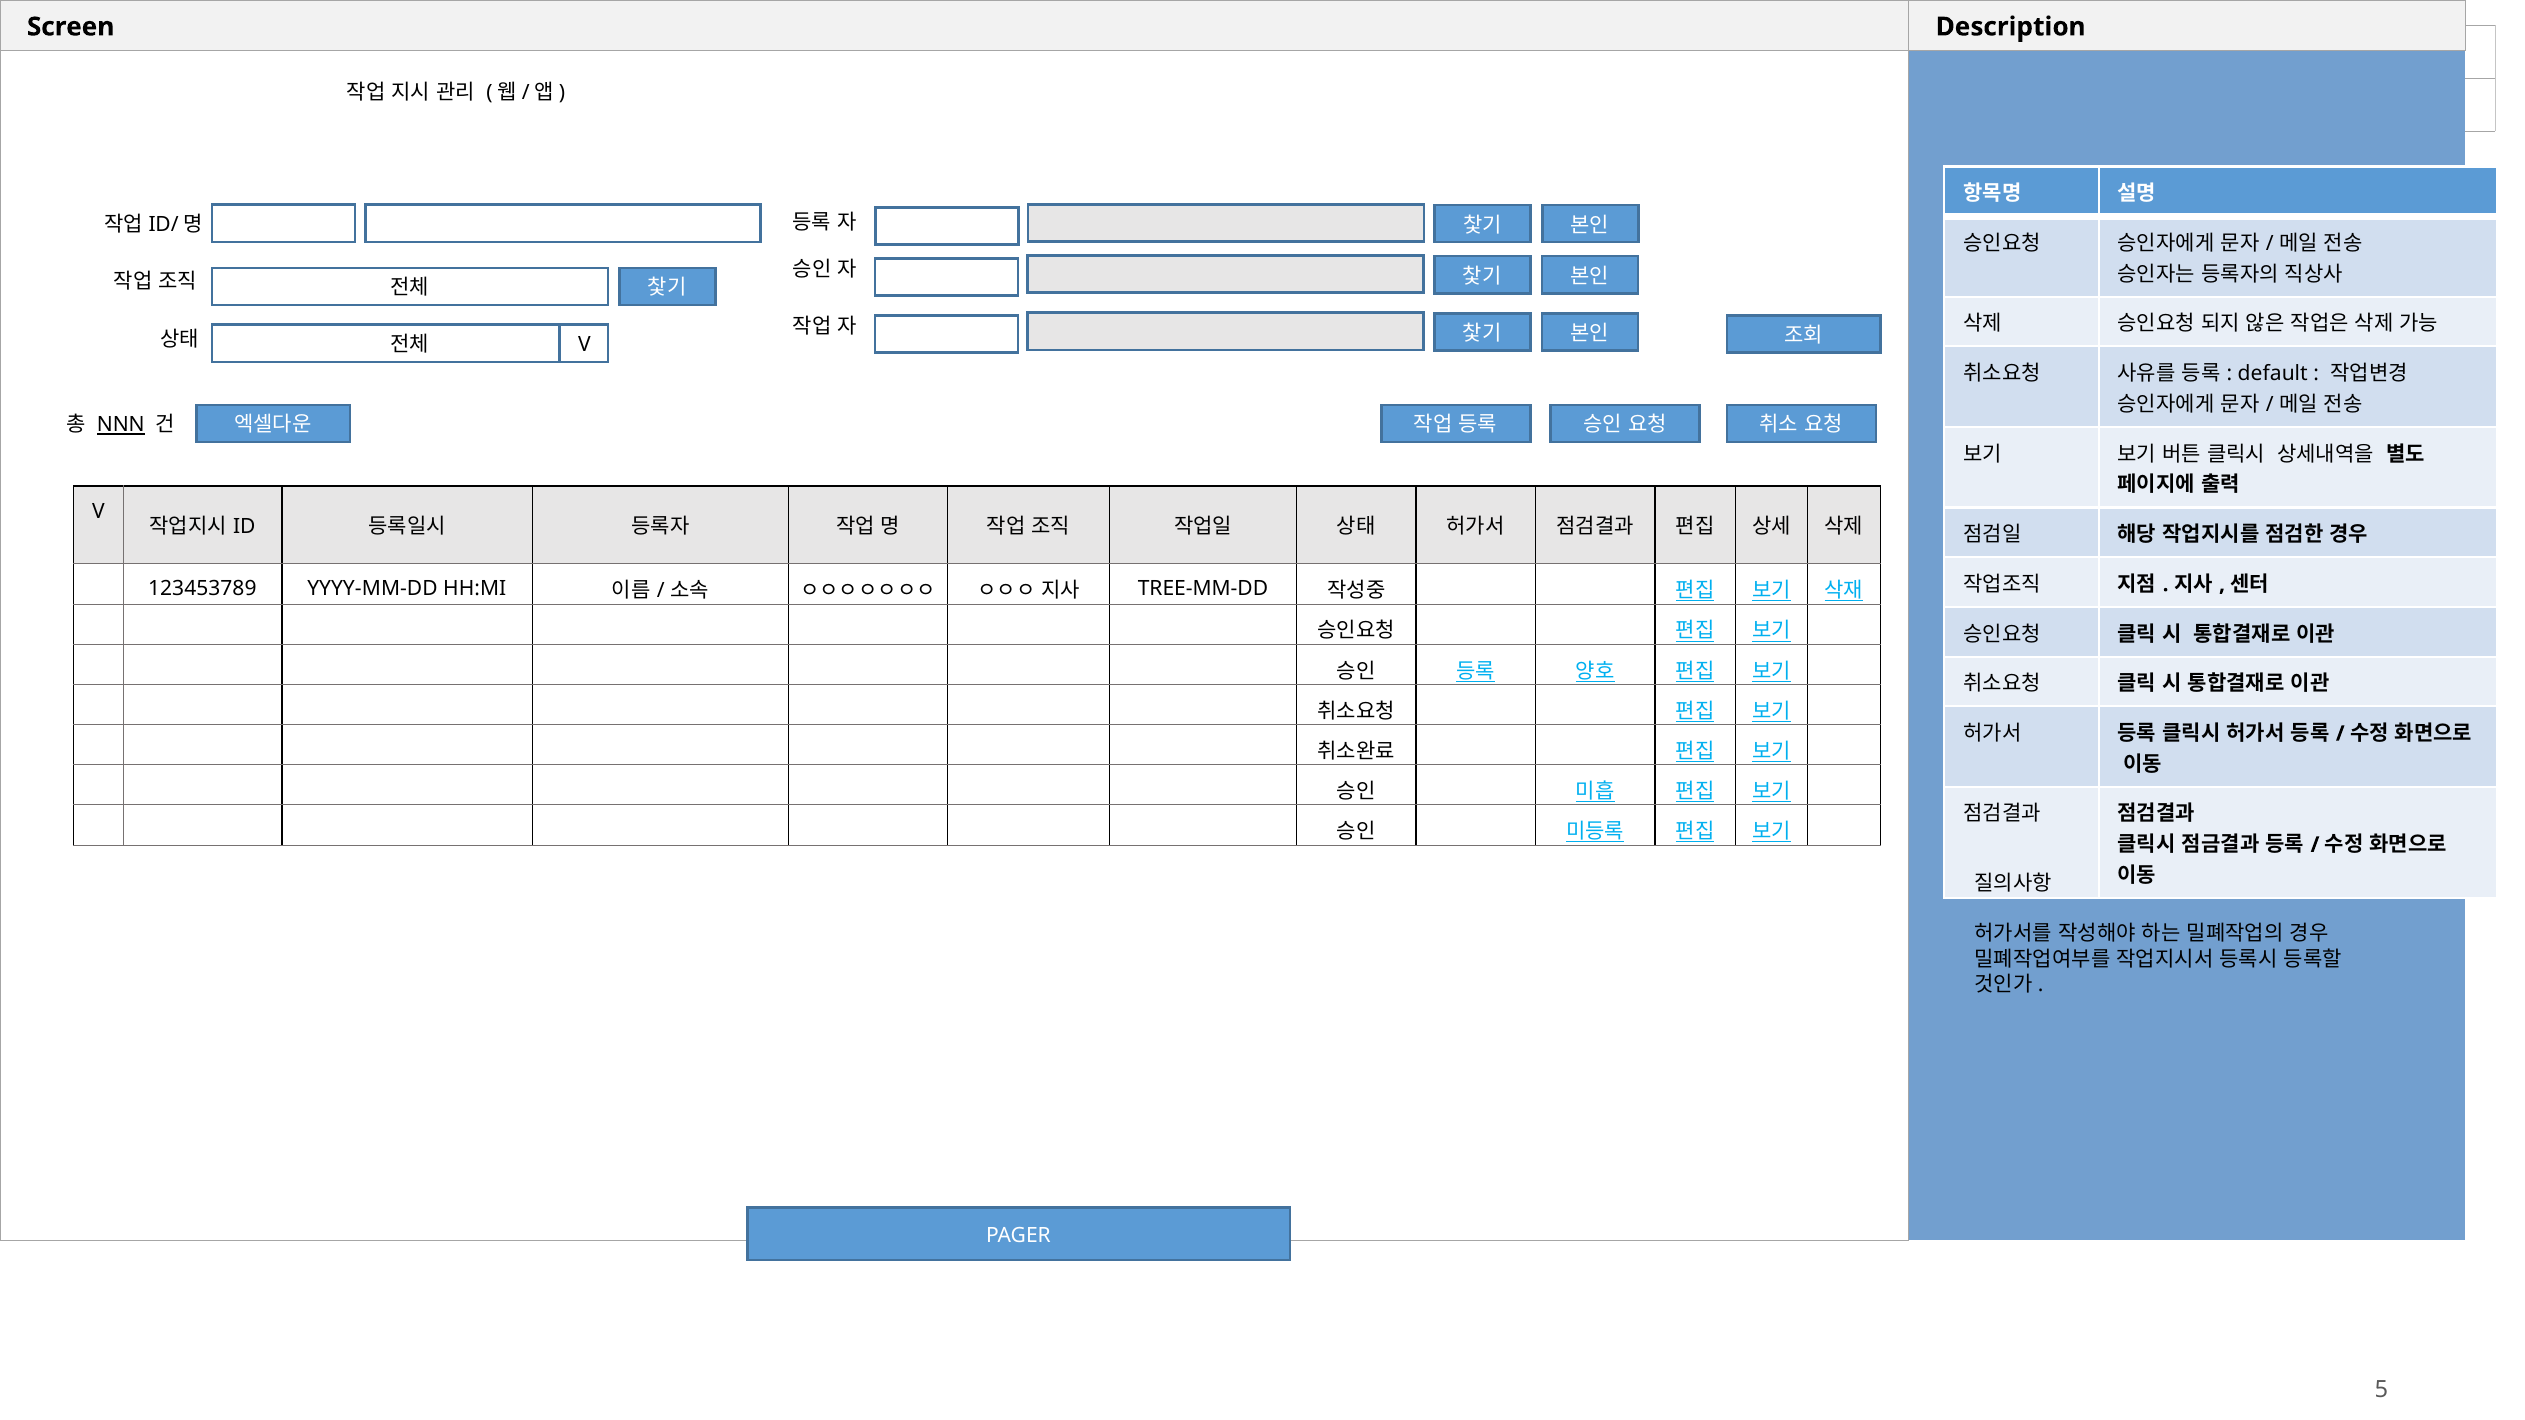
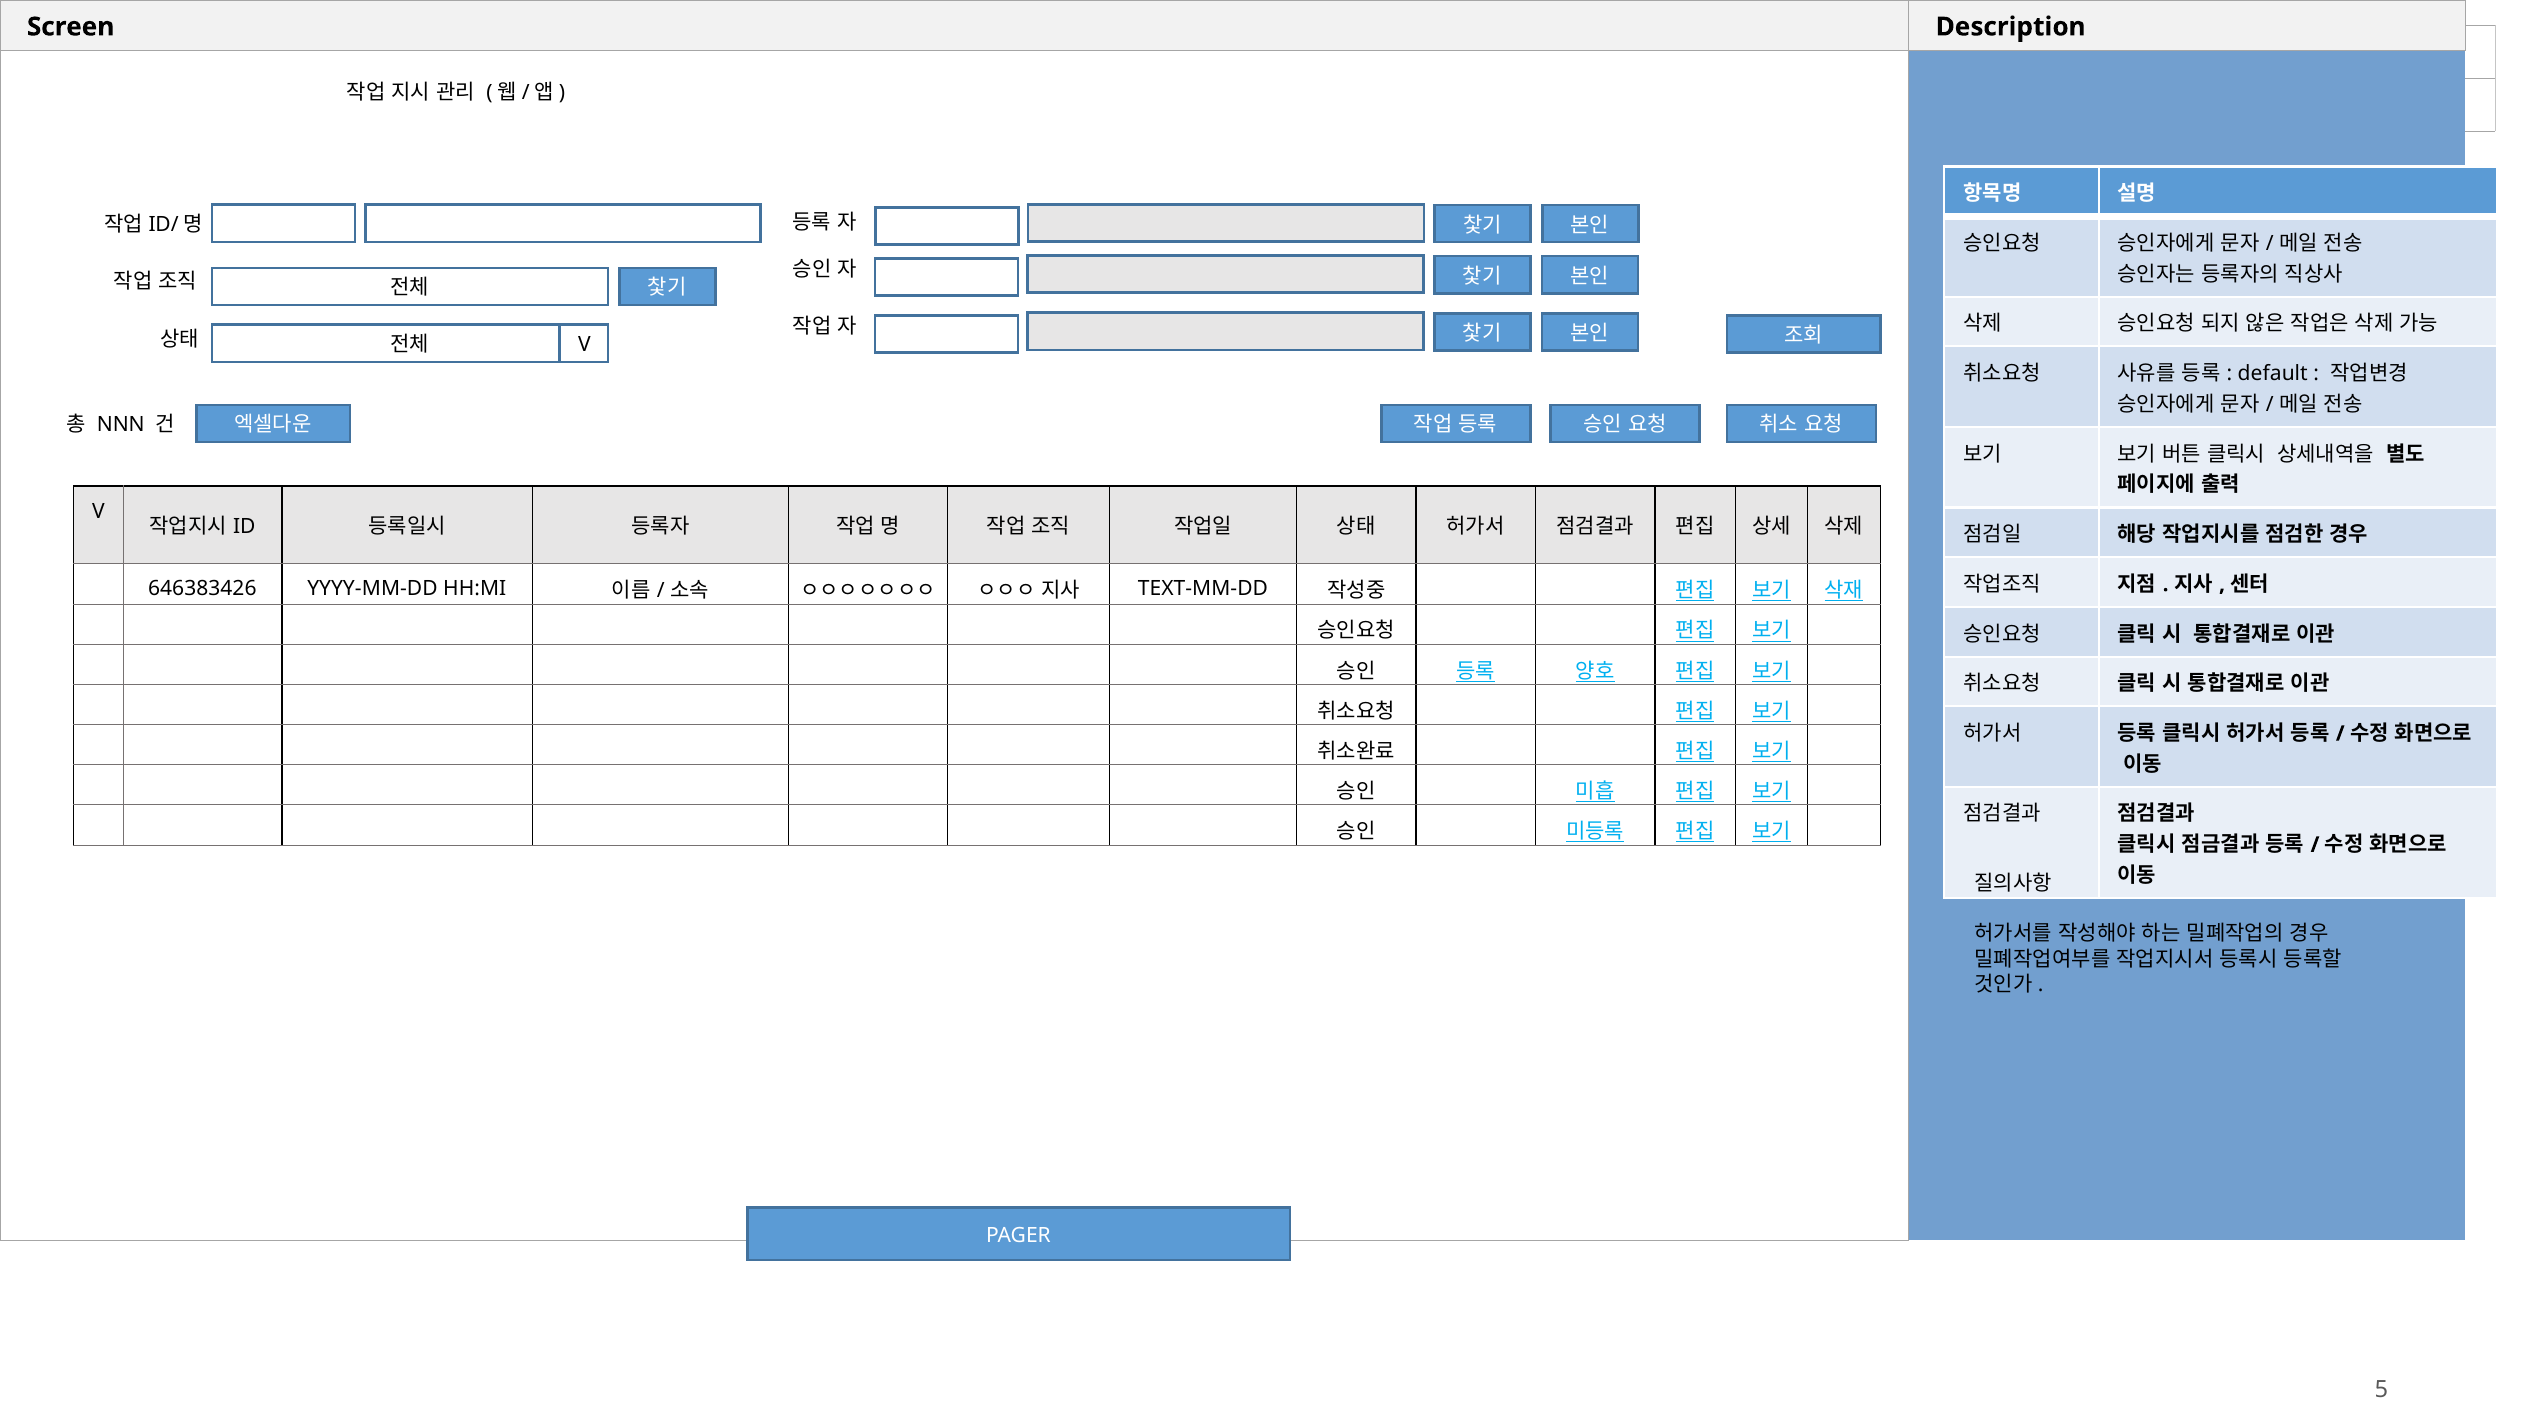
NNN underline: present -> none (121, 425)
123453789: 123453789 -> 646383426 (202, 589)
TREE-MM-DD: TREE-MM-DD -> TEXT-MM-DD (1203, 589)
